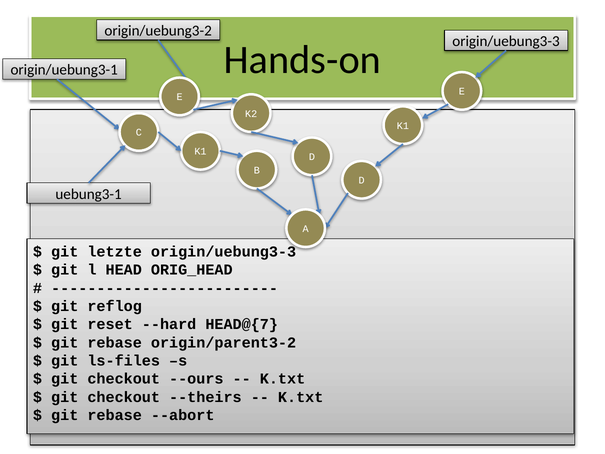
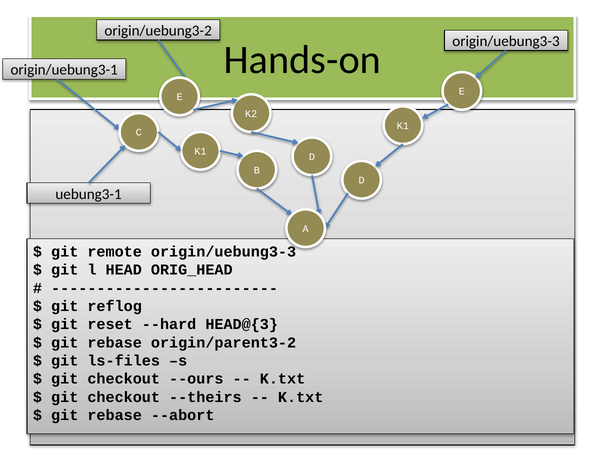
letzte: letzte -> remote (115, 252)
HEAD@{7: HEAD@{7 -> HEAD@{3 (242, 324)
